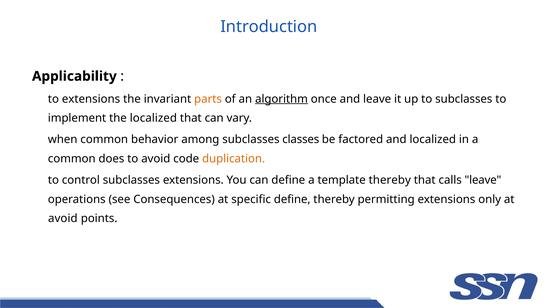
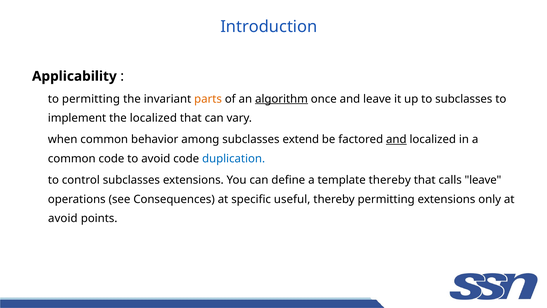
extensions: extensions -> permitting (91, 99)
classes: classes -> extend (301, 139)
and underline: none -> present (396, 139)
common does: does -> code (111, 158)
duplication colour: orange -> blue (234, 158)
specific define: define -> useful (292, 199)
